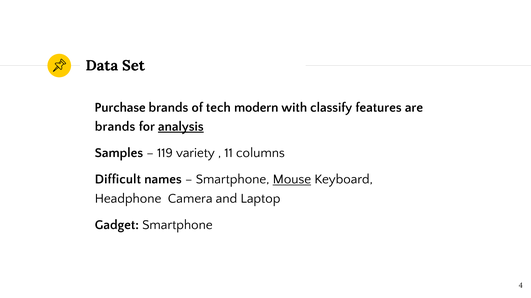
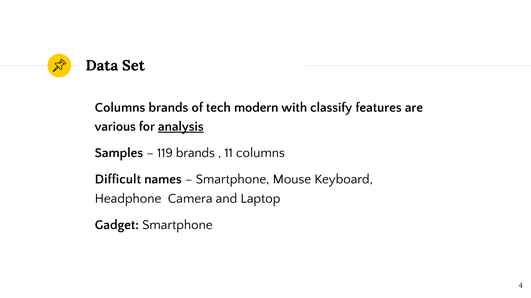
Purchase: Purchase -> Columns (120, 108)
brands: brands -> various (115, 127)
119 variety: variety -> brands (195, 153)
Mouse underline: present -> none (292, 180)
